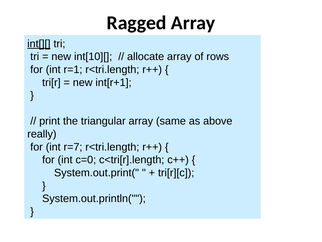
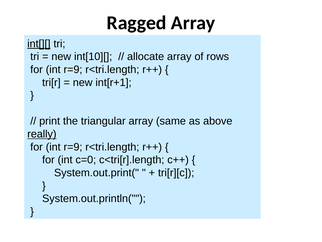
r=1: r=1 -> r=9 (73, 69)
really underline: none -> present (42, 134)
r=7: r=7 -> r=9 (73, 147)
